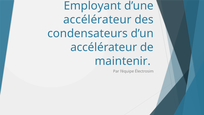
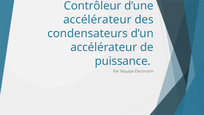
Employant: Employant -> Contrôleur (93, 6)
maintenir: maintenir -> puissance (123, 61)
